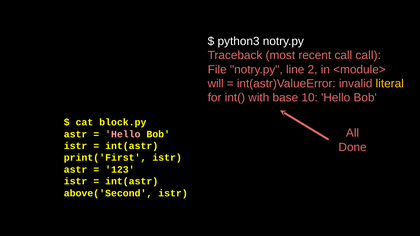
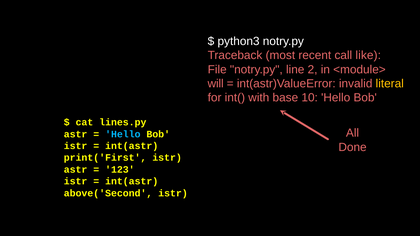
call call: call -> like (368, 55)
block.py: block.py -> lines.py (123, 122)
Hello colour: pink -> light blue (123, 134)
